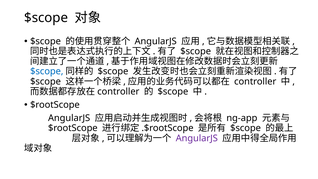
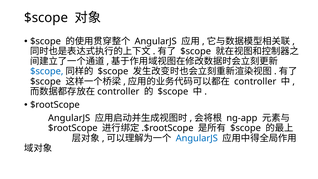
AngularJS colour: purple -> blue (197, 138)
